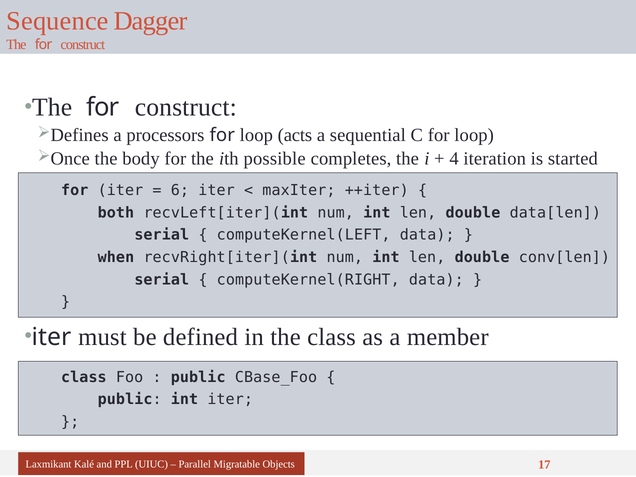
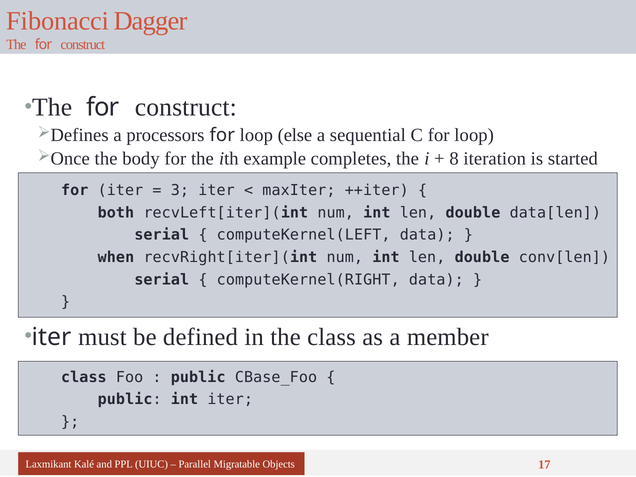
Sequence: Sequence -> Fibonacci (58, 21)
acts: acts -> else (295, 135)
possible: possible -> example (275, 159)
4: 4 -> 8 (454, 159)
6: 6 -> 3 (180, 190)
